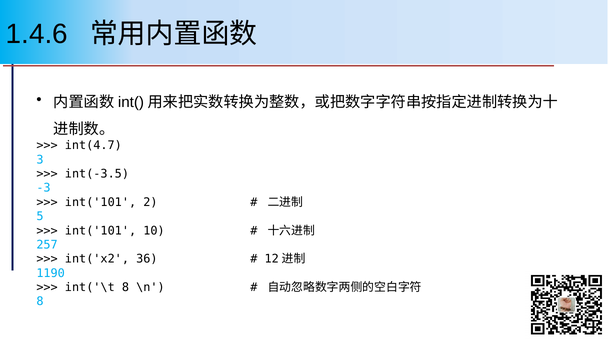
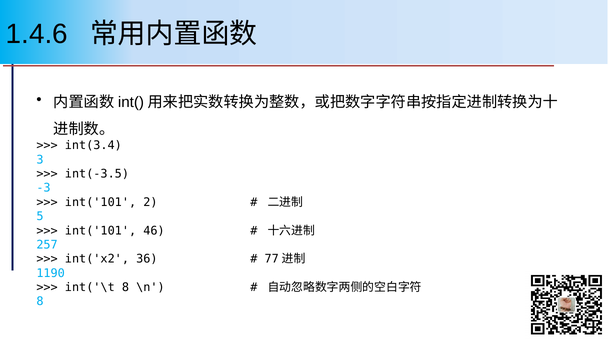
int(4.7: int(4.7 -> int(3.4 (93, 145)
10: 10 -> 46 (154, 231)
12: 12 -> 77 (272, 259)
